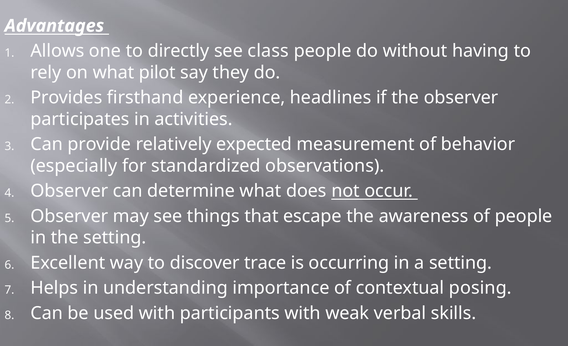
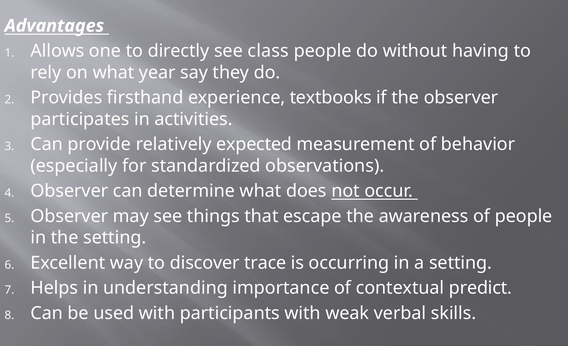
pilot: pilot -> year (157, 73)
headlines: headlines -> textbooks (331, 98)
posing: posing -> predict (480, 288)
